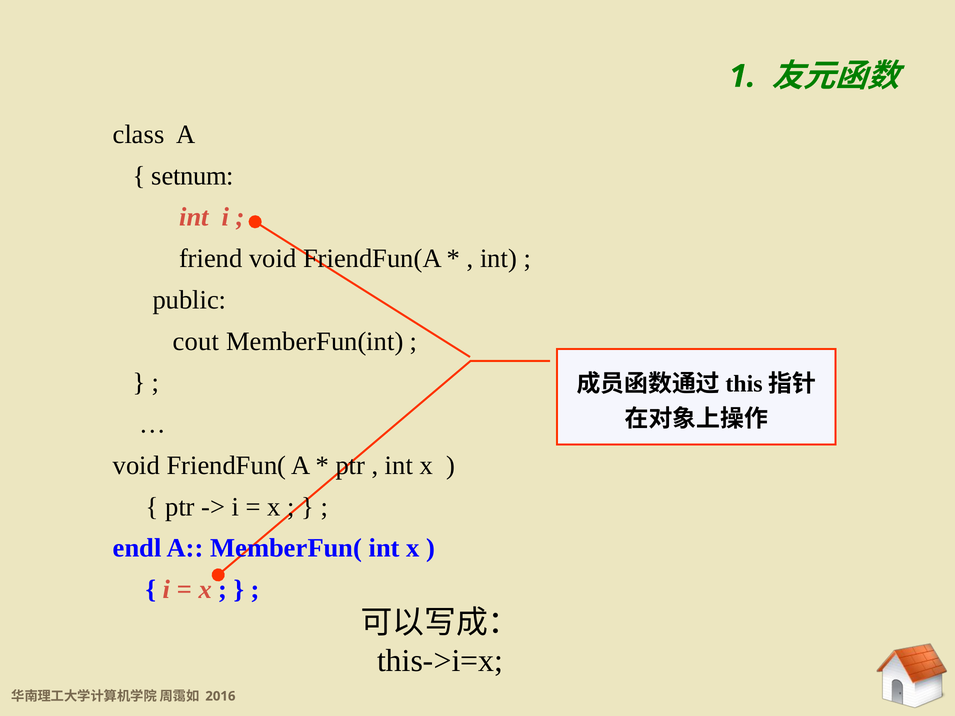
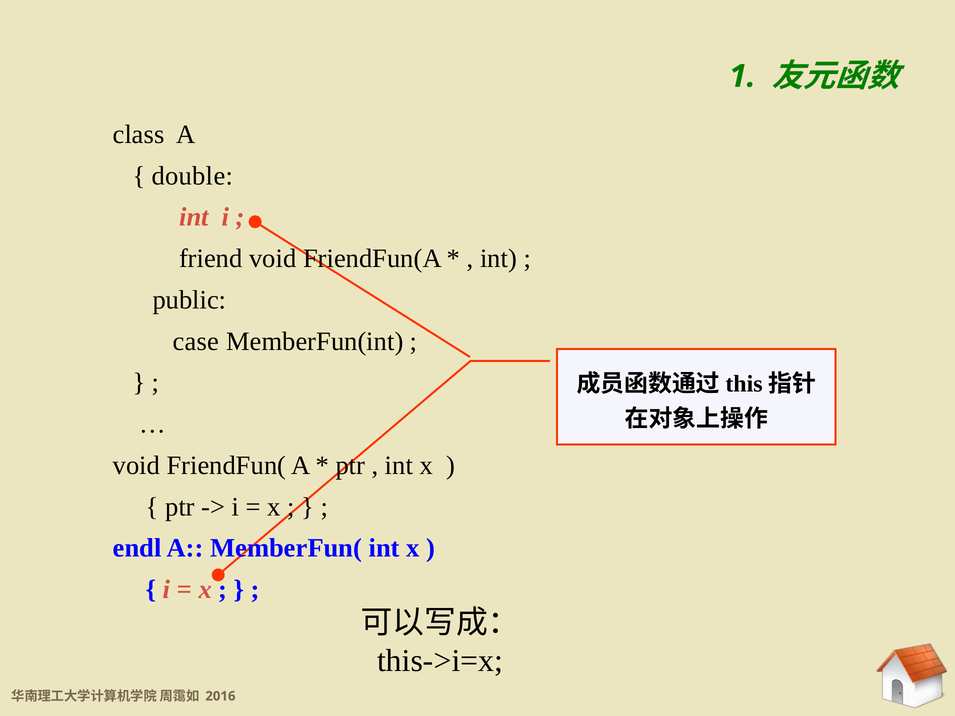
setnum: setnum -> double (192, 176)
cout: cout -> case (196, 341)
